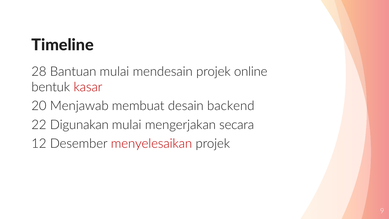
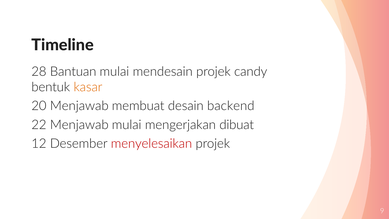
online: online -> candy (251, 71)
kasar colour: red -> orange (88, 87)
22 Digunakan: Digunakan -> Menjawab (79, 125)
secara: secara -> dibuat (237, 125)
